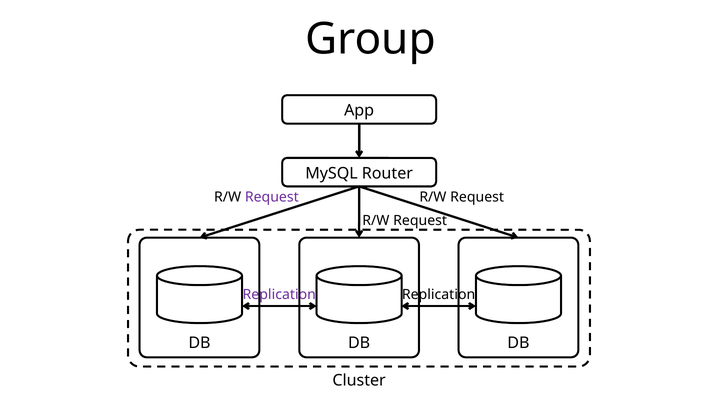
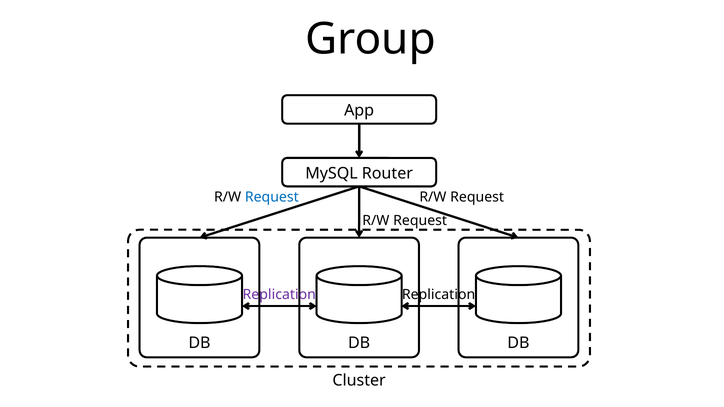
Request colour: purple -> blue (272, 197)
